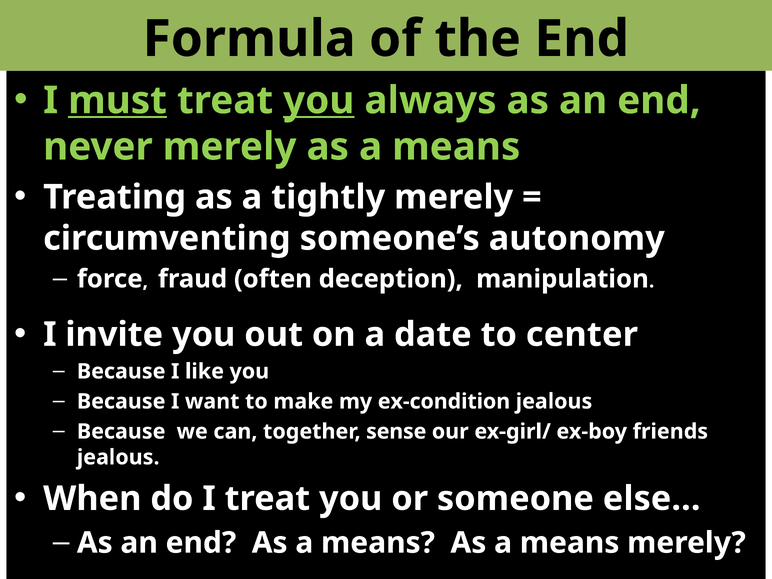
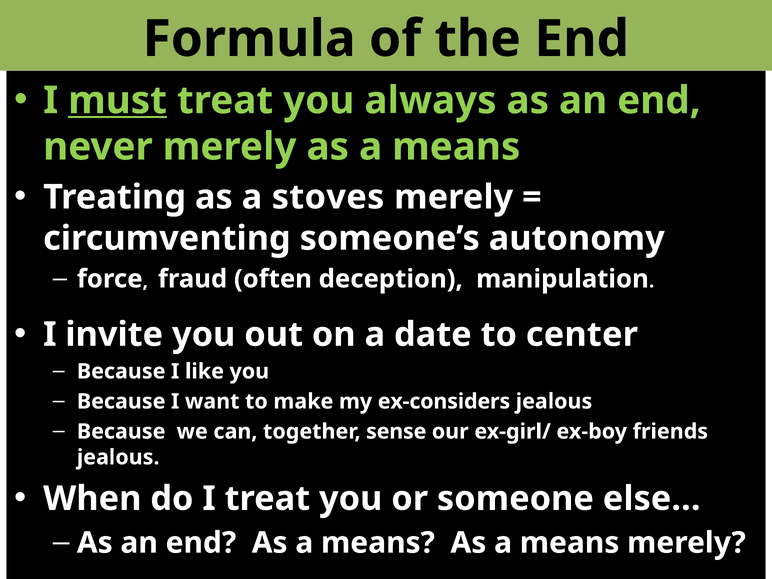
you underline: present -> none (319, 100)
tightly: tightly -> stoves (328, 197)
ex-condition: ex-condition -> ex-considers (444, 401)
